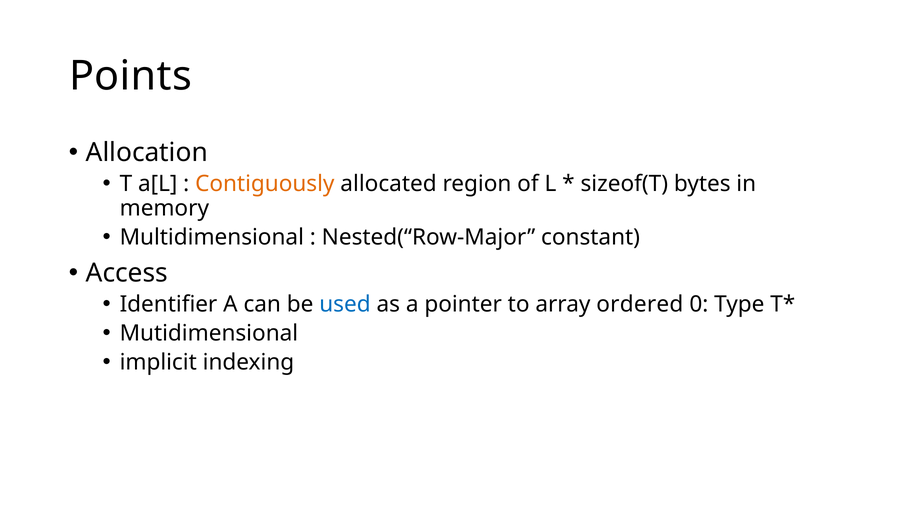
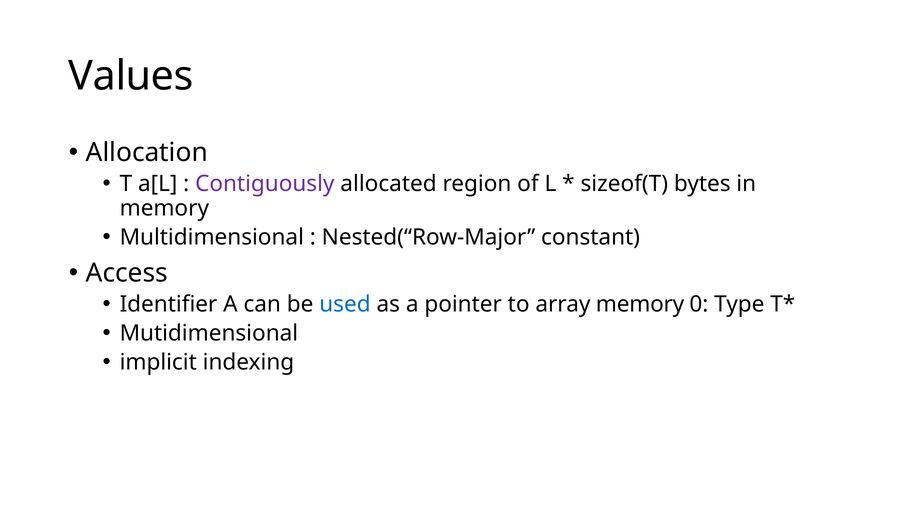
Points: Points -> Values (131, 76)
Contiguously colour: orange -> purple (265, 184)
array ordered: ordered -> memory (640, 304)
